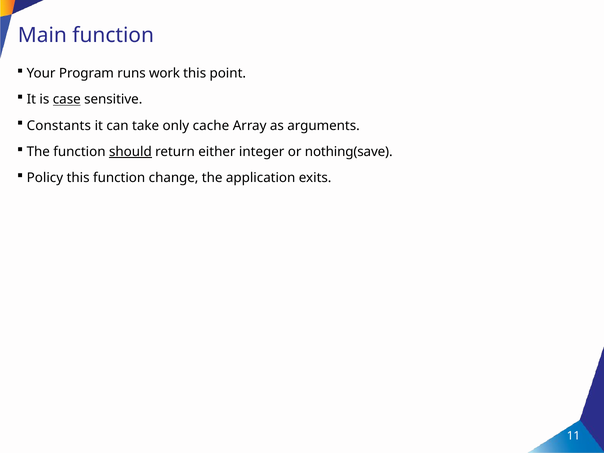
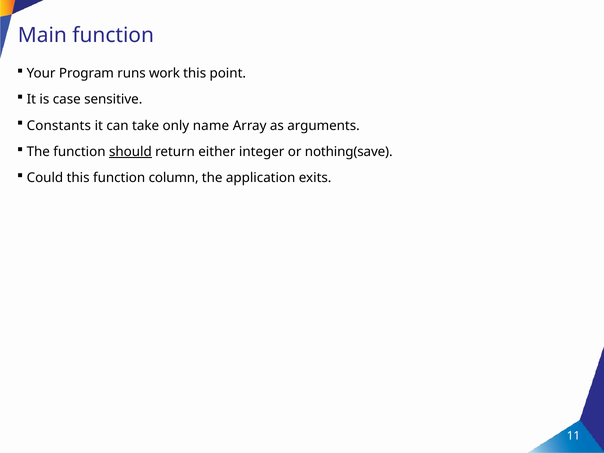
case underline: present -> none (67, 100)
cache: cache -> name (211, 126)
Policy: Policy -> Could (45, 178)
change: change -> column (174, 178)
